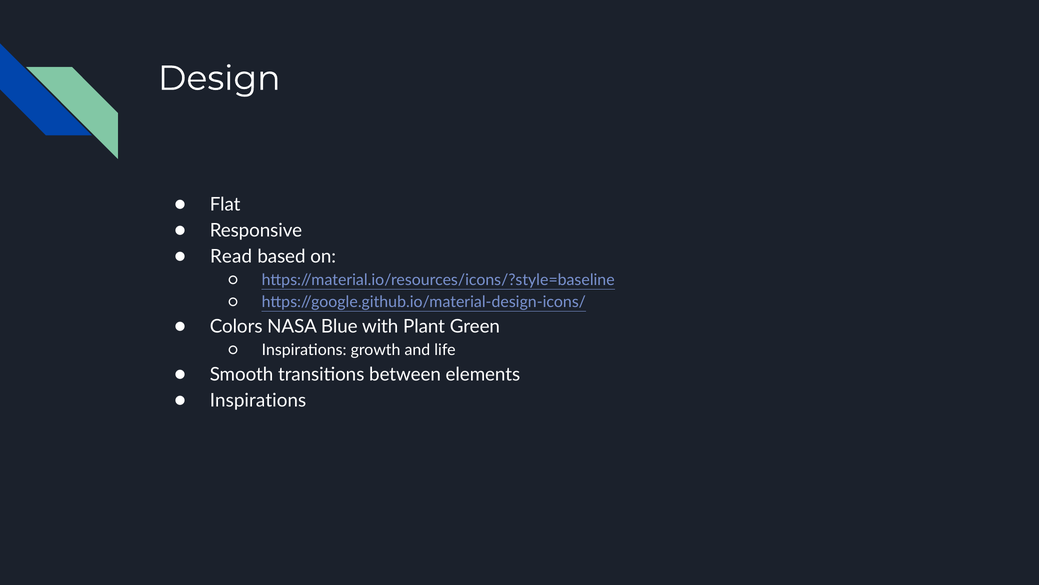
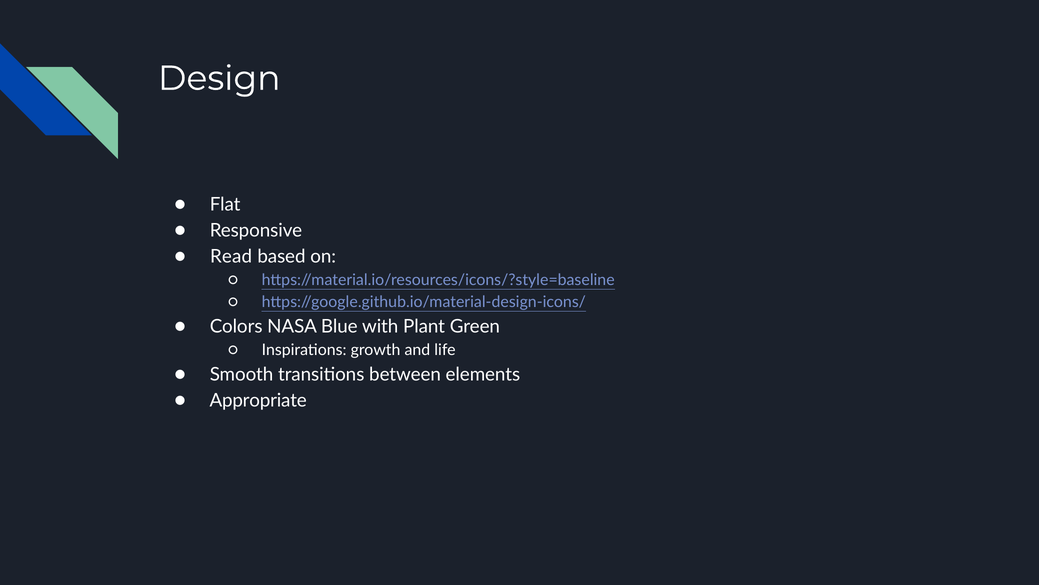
Inspirations: Inspirations -> Appropriate (258, 400)
